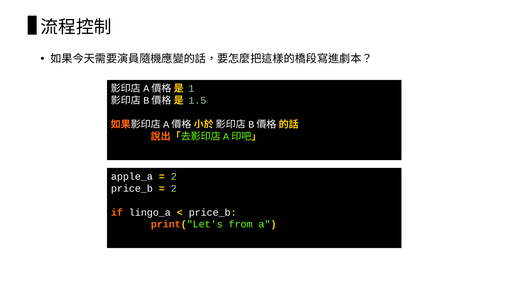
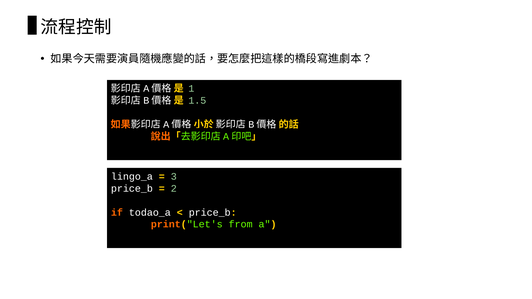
apple_a: apple_a -> lingo_a (132, 177)
2: 2 -> 3 (174, 177)
lingo_a: lingo_a -> todao_a (150, 213)
